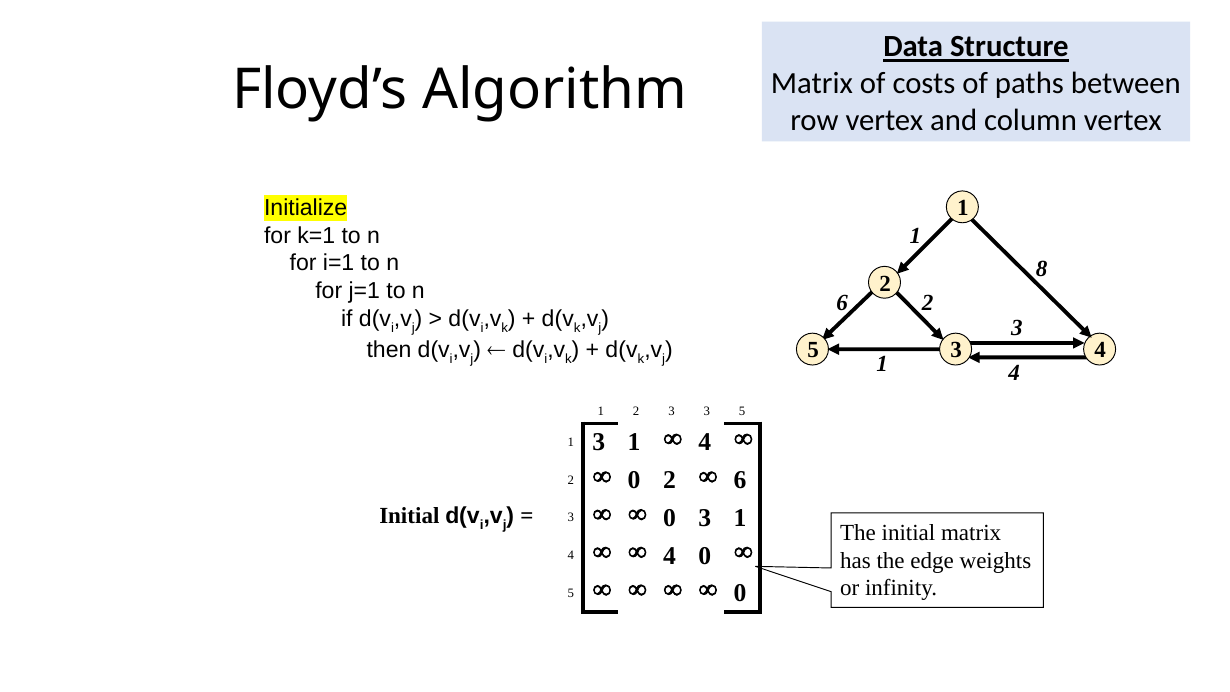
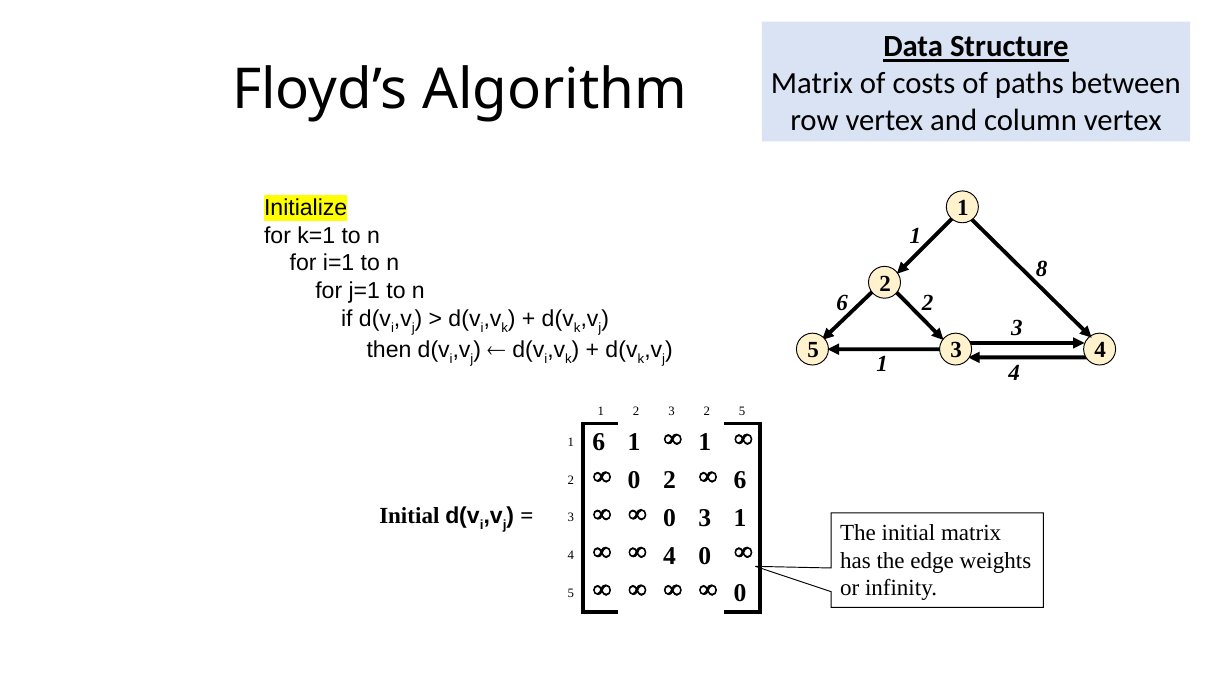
3 3: 3 -> 2 (707, 412)
3: 3 -> 6 (599, 442)
4: 4 -> 1 (705, 442)
